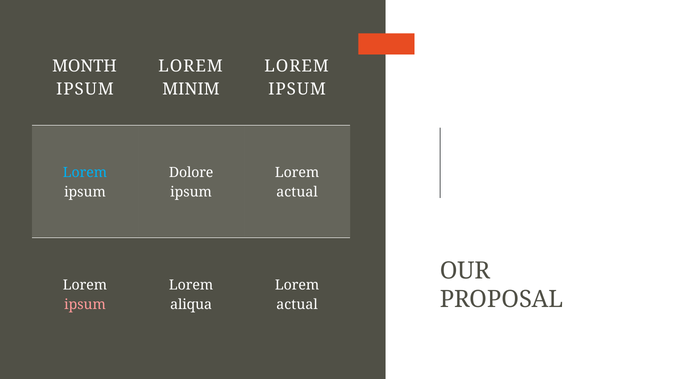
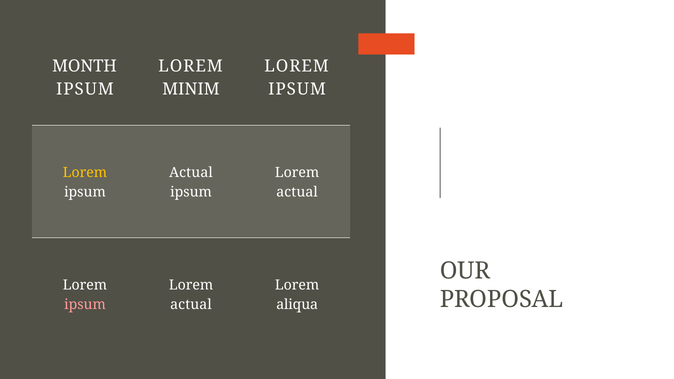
Lorem colour: light blue -> yellow (85, 173)
Dolore: Dolore -> Actual (191, 173)
aliqua: aliqua -> actual (191, 305)
actual: actual -> aliqua (297, 305)
